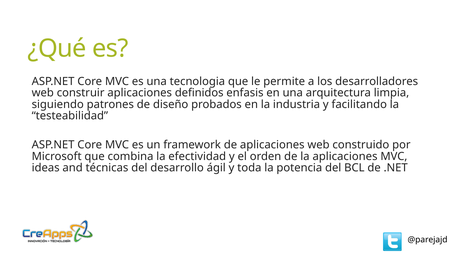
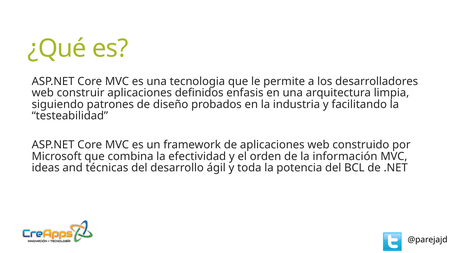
la aplicaciones: aplicaciones -> información (345, 156)
